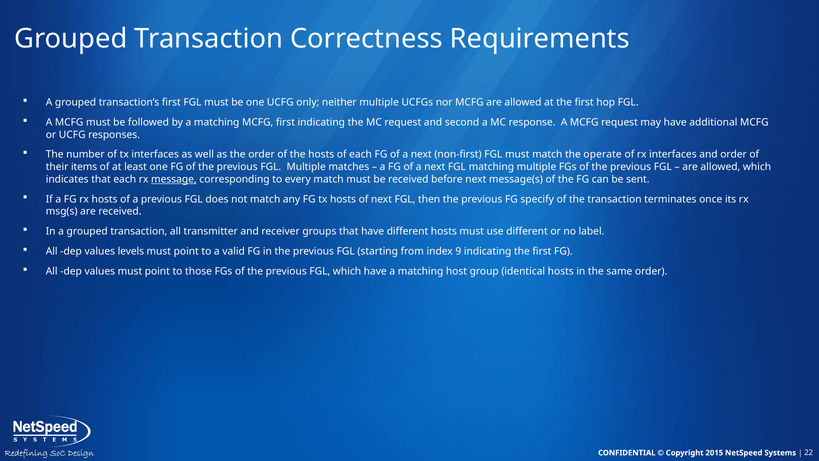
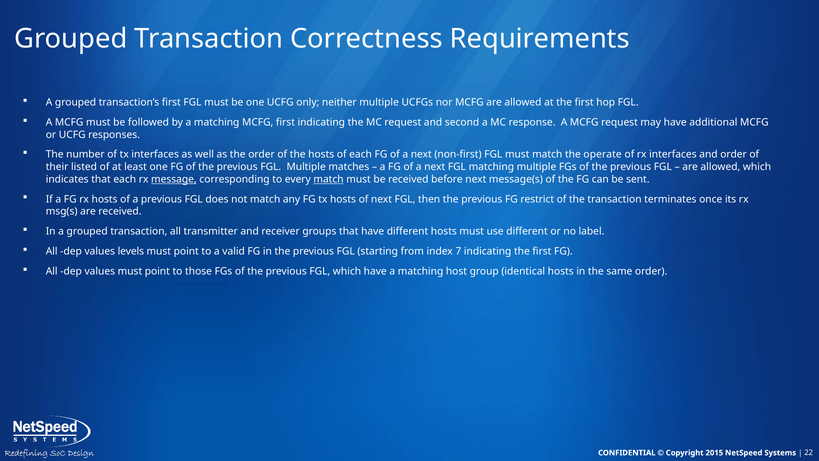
items: items -> listed (84, 167)
match underline: none -> present (329, 179)
specify: specify -> restrict (537, 199)
9: 9 -> 7 (458, 251)
